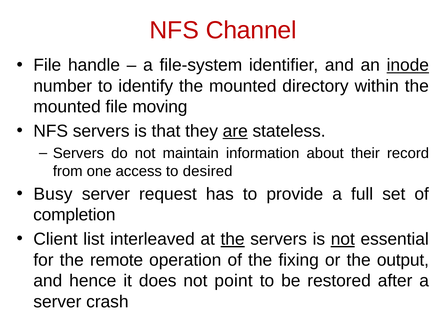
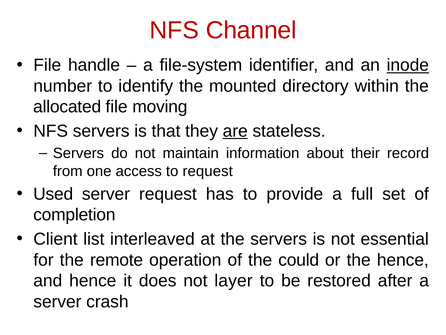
mounted: mounted -> allocated (67, 107)
to desired: desired -> request (208, 171)
Busy: Busy -> Used (53, 194)
the underline: present -> none (233, 239)
not underline: present -> none (343, 239)
fixing: fixing -> could (299, 260)
the output: output -> hence (403, 260)
point: point -> layer (234, 280)
